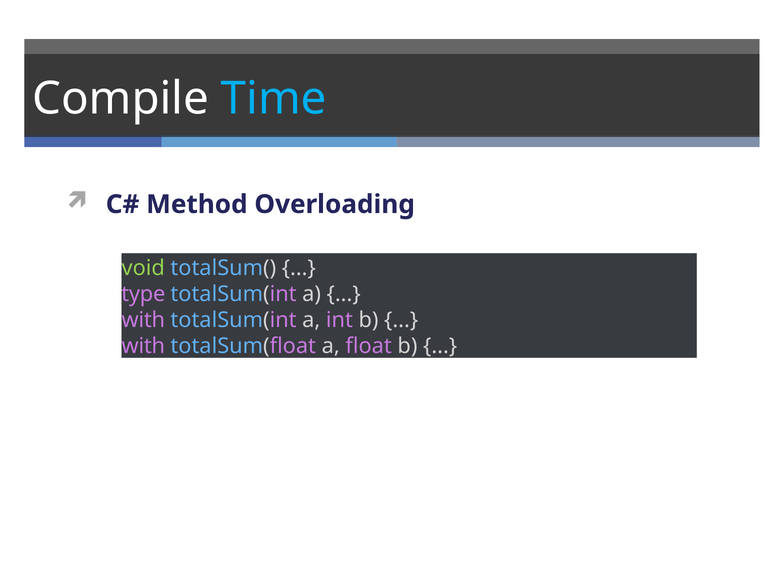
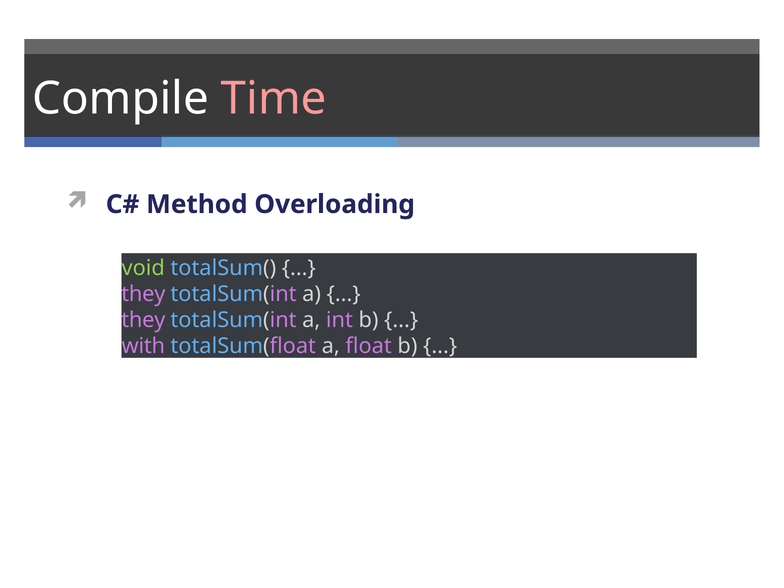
Time colour: light blue -> pink (274, 99)
type: type -> they (143, 294)
with: with -> they (143, 320)
